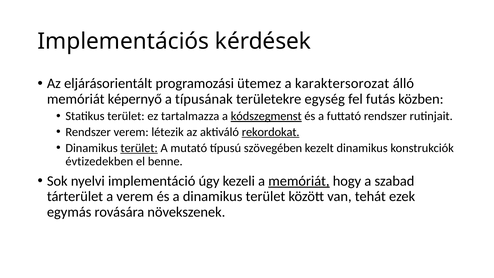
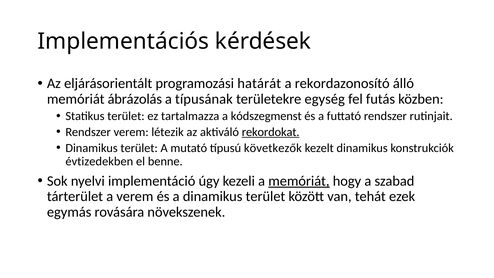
ütemez: ütemez -> határát (259, 84)
karaktersorozat: karaktersorozat -> rekordazonosító (342, 84)
képernyő: képernyő -> ábrázolás (135, 99)
kódszegmenst underline: present -> none (266, 116)
terület underline: present -> none (139, 148)
szövegében: szövegében -> következők (273, 148)
